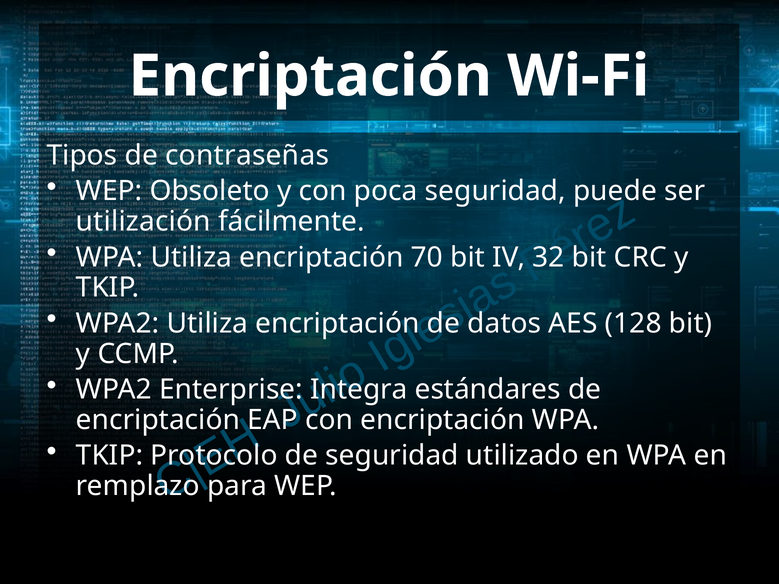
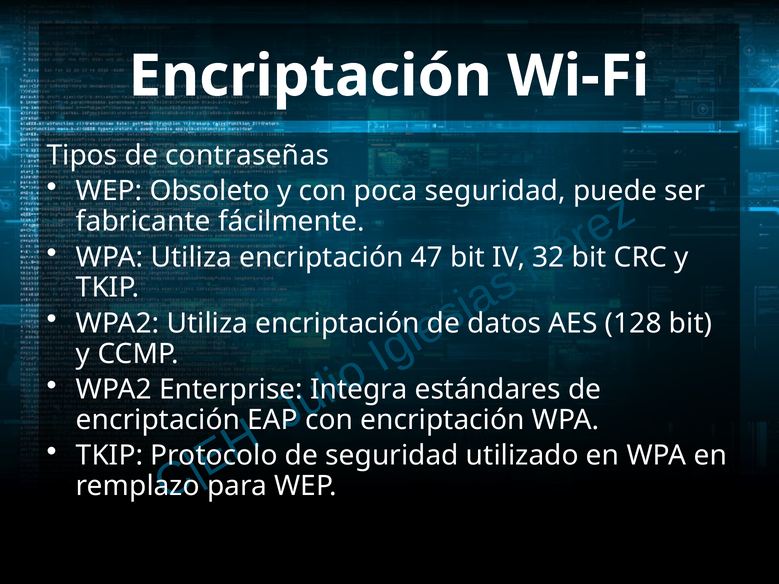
utilización: utilización -> fabricante (143, 222)
70: 70 -> 47 (427, 257)
